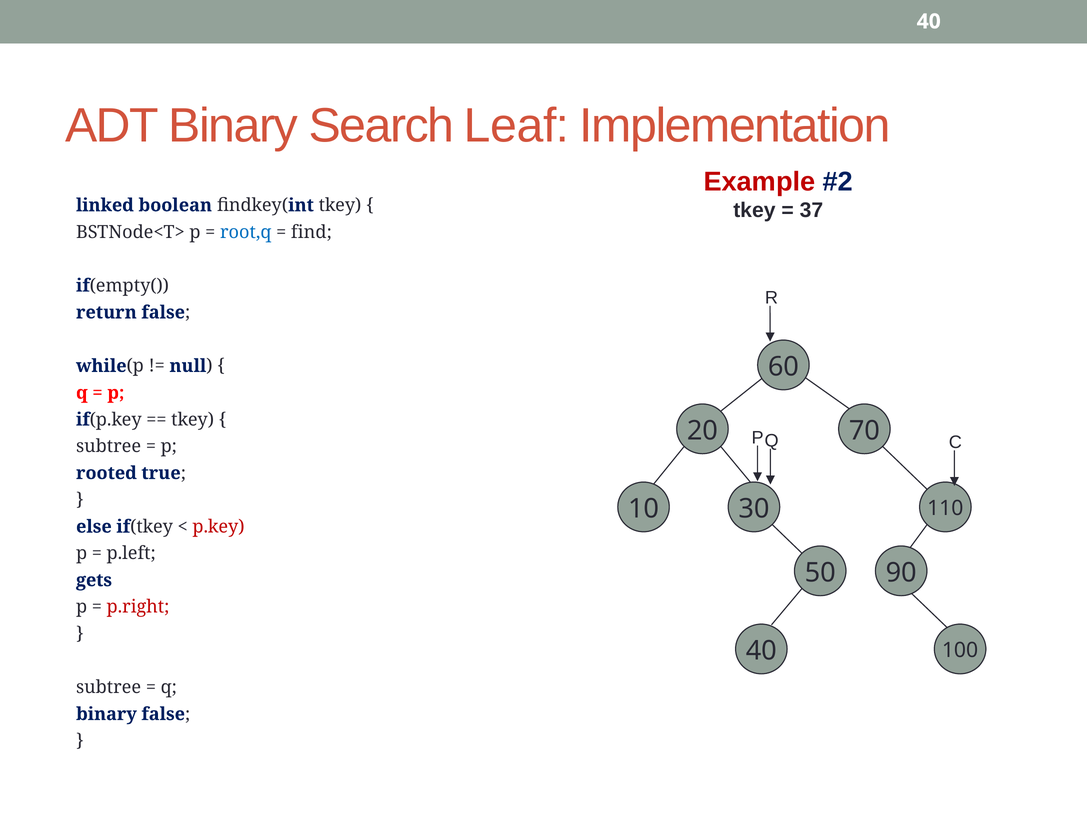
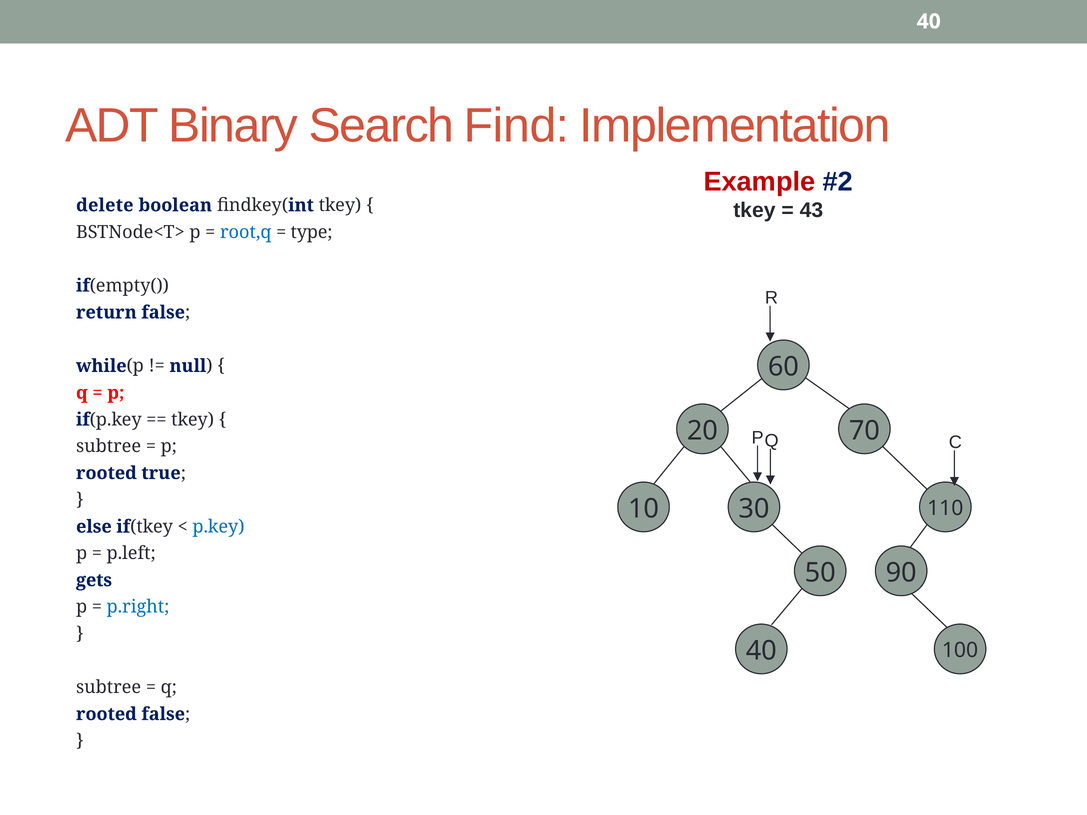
Leaf: Leaf -> Find (517, 126)
linked: linked -> delete (105, 205)
37: 37 -> 43 (811, 210)
find: find -> type (312, 232)
p.key colour: red -> blue (218, 527)
p.right colour: red -> blue (138, 607)
binary: binary -> rooted (106, 714)
